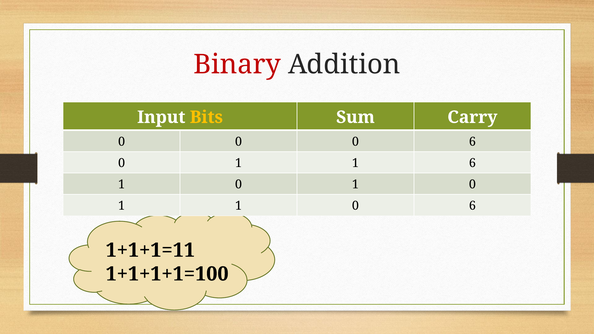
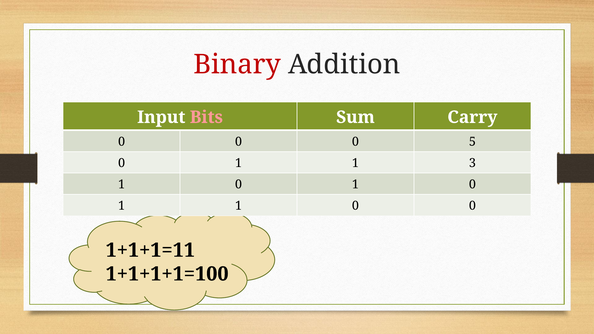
Bits colour: yellow -> pink (206, 117)
0 0 6: 6 -> 5 (472, 142)
1 6: 6 -> 3 (472, 163)
1 0 6: 6 -> 0 (472, 206)
